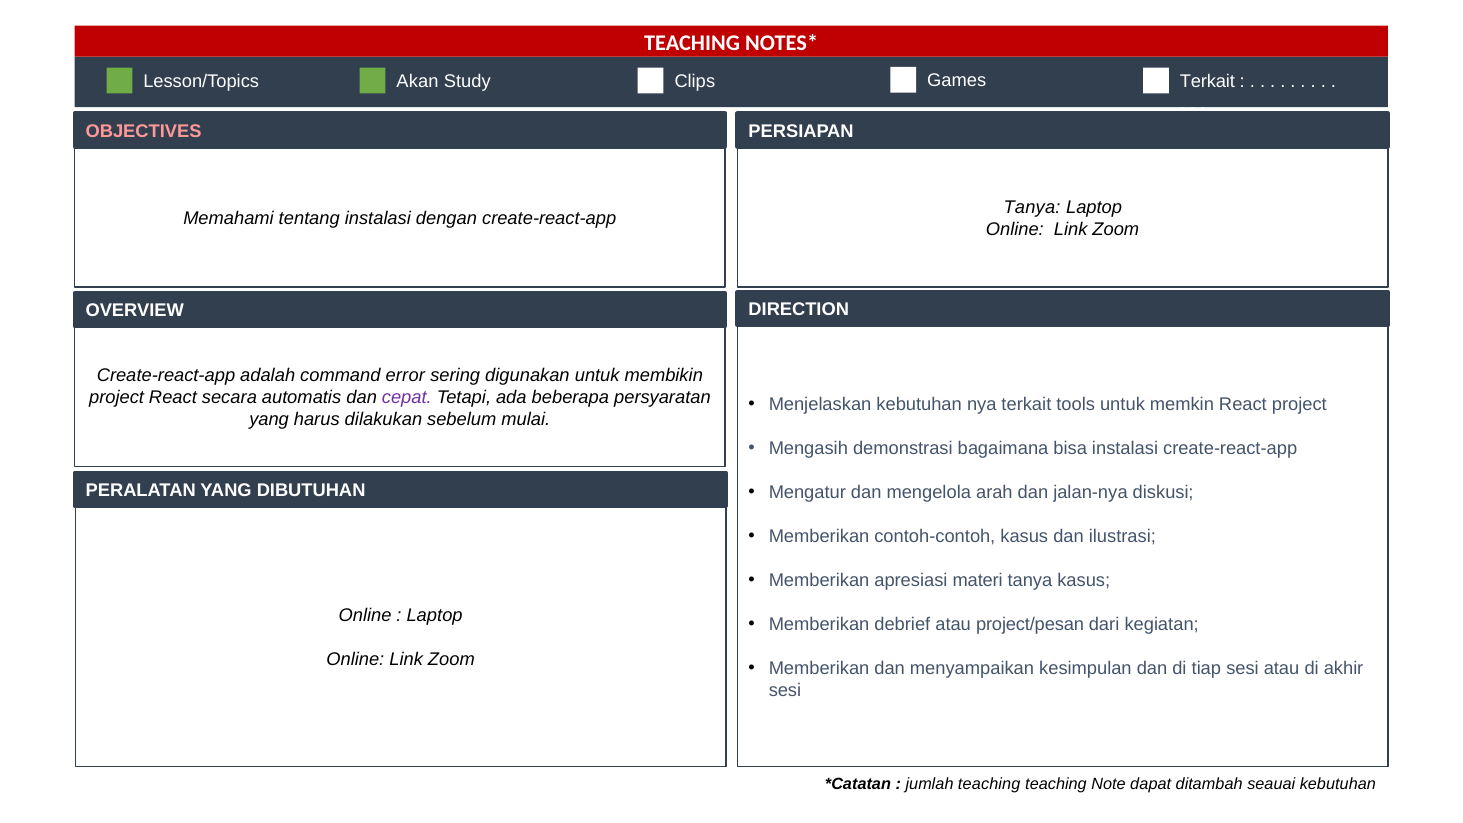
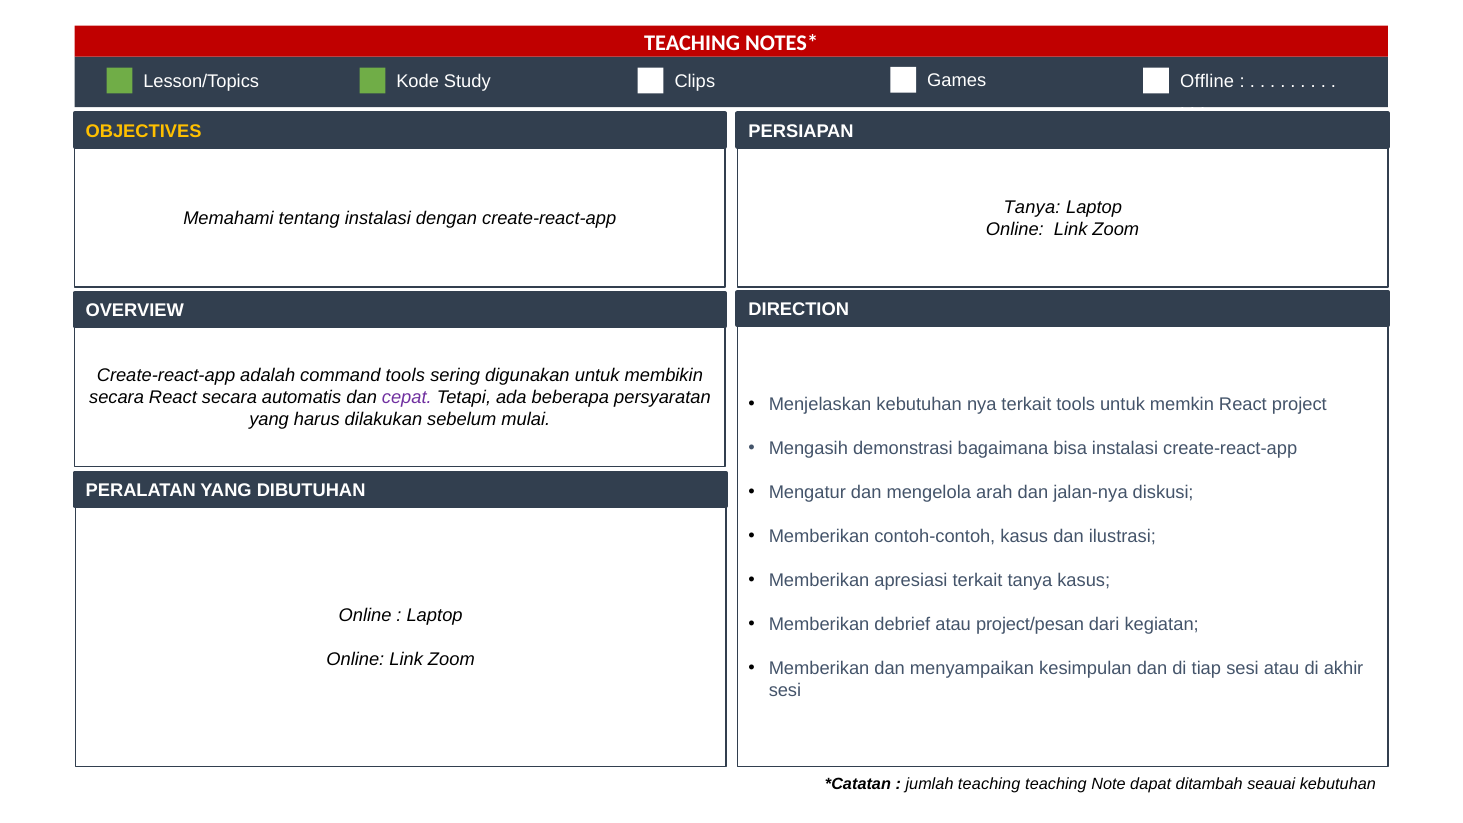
Akan: Akan -> Kode (418, 82)
Games Terkait: Terkait -> Offline (1207, 82)
OBJECTIVES colour: pink -> yellow (144, 131)
command error: error -> tools (405, 376)
project: project -> secara (117, 398)
apresiasi materi: materi -> terkait (978, 581)
